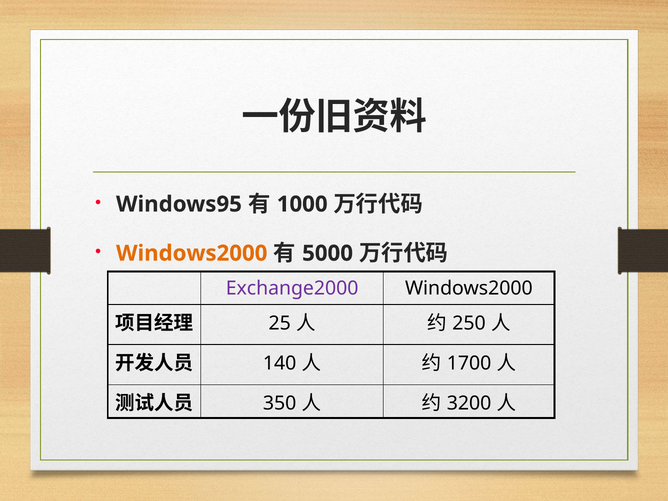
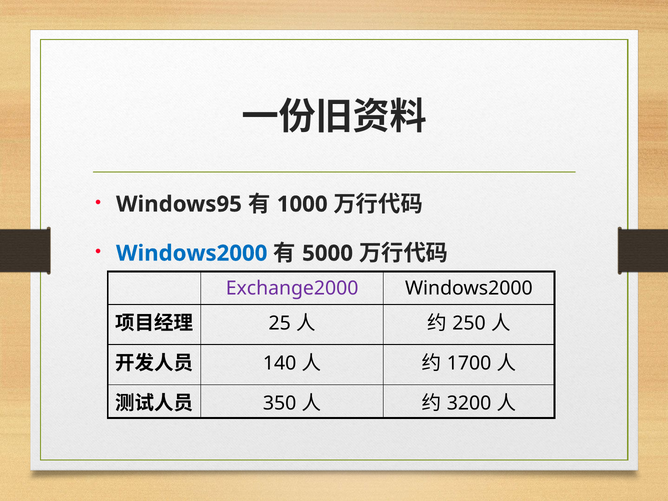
Windows2000 colour: orange -> blue (192, 253)
